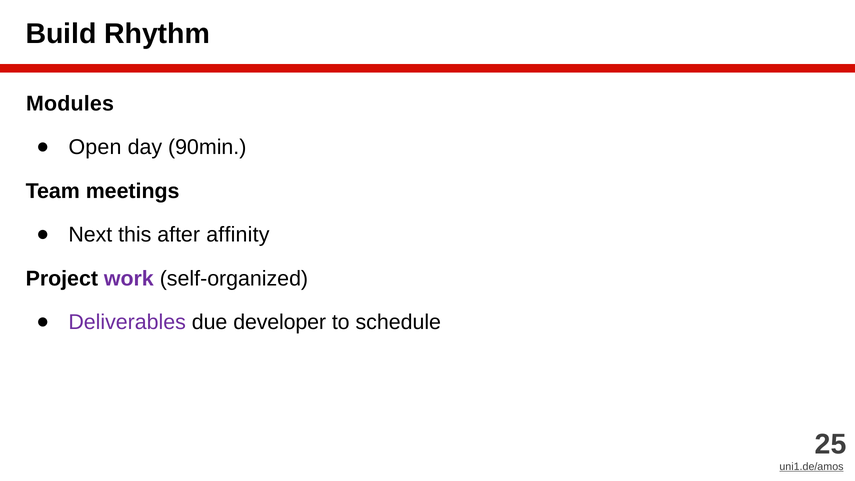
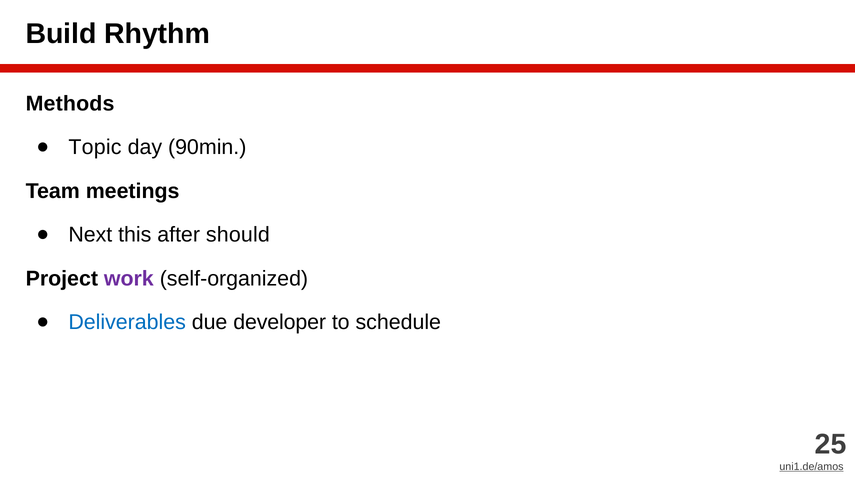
Modules: Modules -> Methods (70, 104)
Open: Open -> Topic (95, 147)
affinity: affinity -> should (238, 235)
Deliverables colour: purple -> blue (127, 322)
